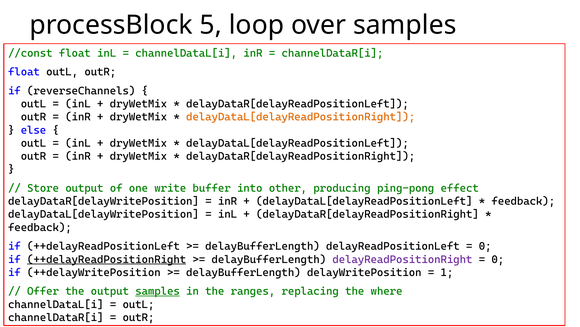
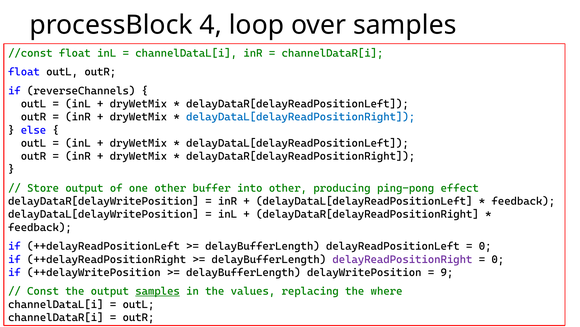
5: 5 -> 4 (211, 25)
delayDataL[delayReadPositionRight colour: orange -> blue (301, 117)
one write: write -> other (170, 188)
++delayReadPositionRight underline: present -> none (107, 259)
1: 1 -> 9 (447, 272)
Offer: Offer -> Const (43, 291)
ranges: ranges -> values (253, 291)
